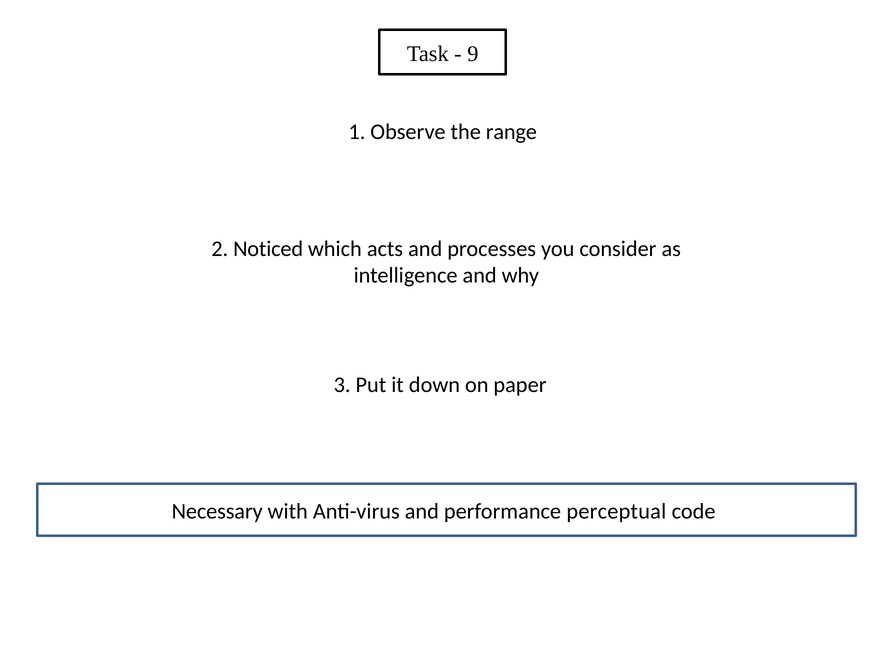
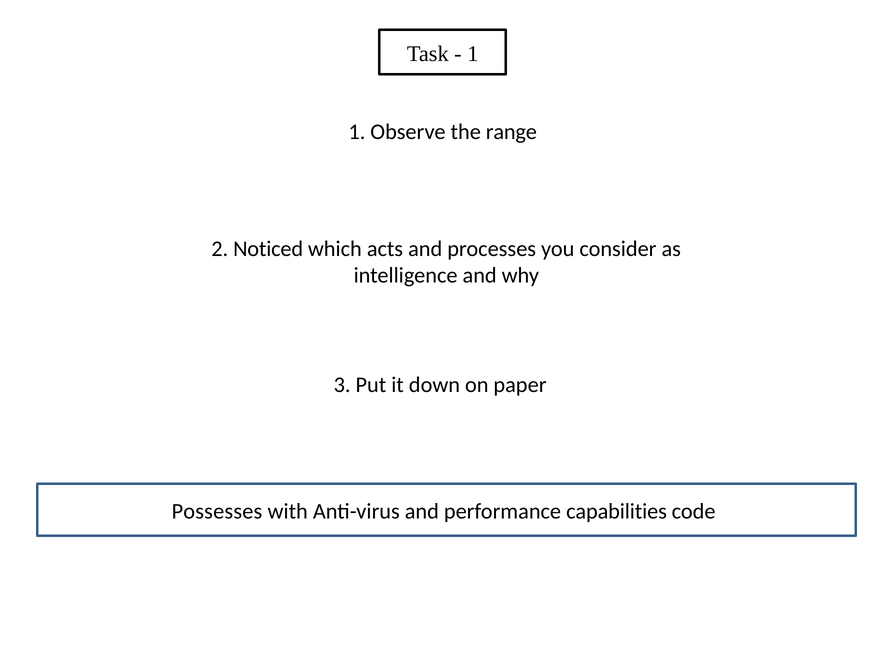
9: 9 -> 1 (473, 54)
Necessary: Necessary -> Possesses (217, 511)
perceptual: perceptual -> capabilities (617, 511)
